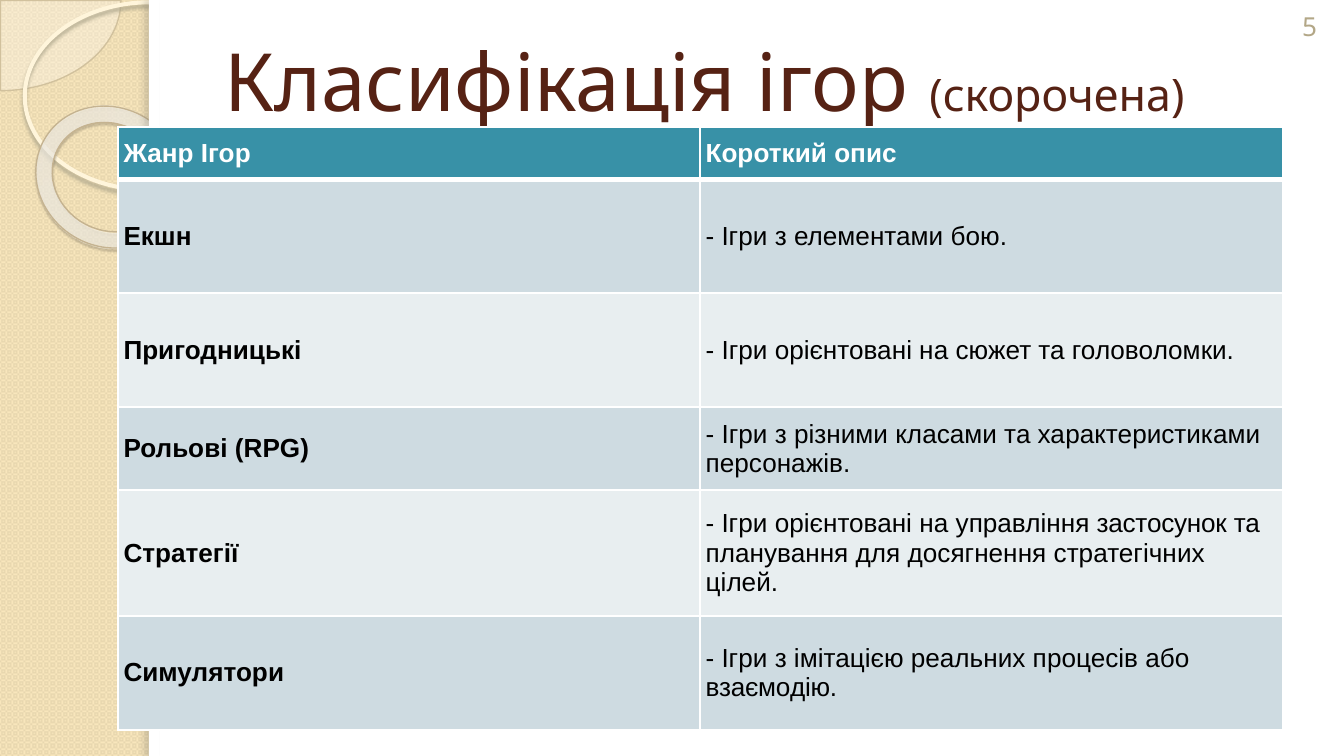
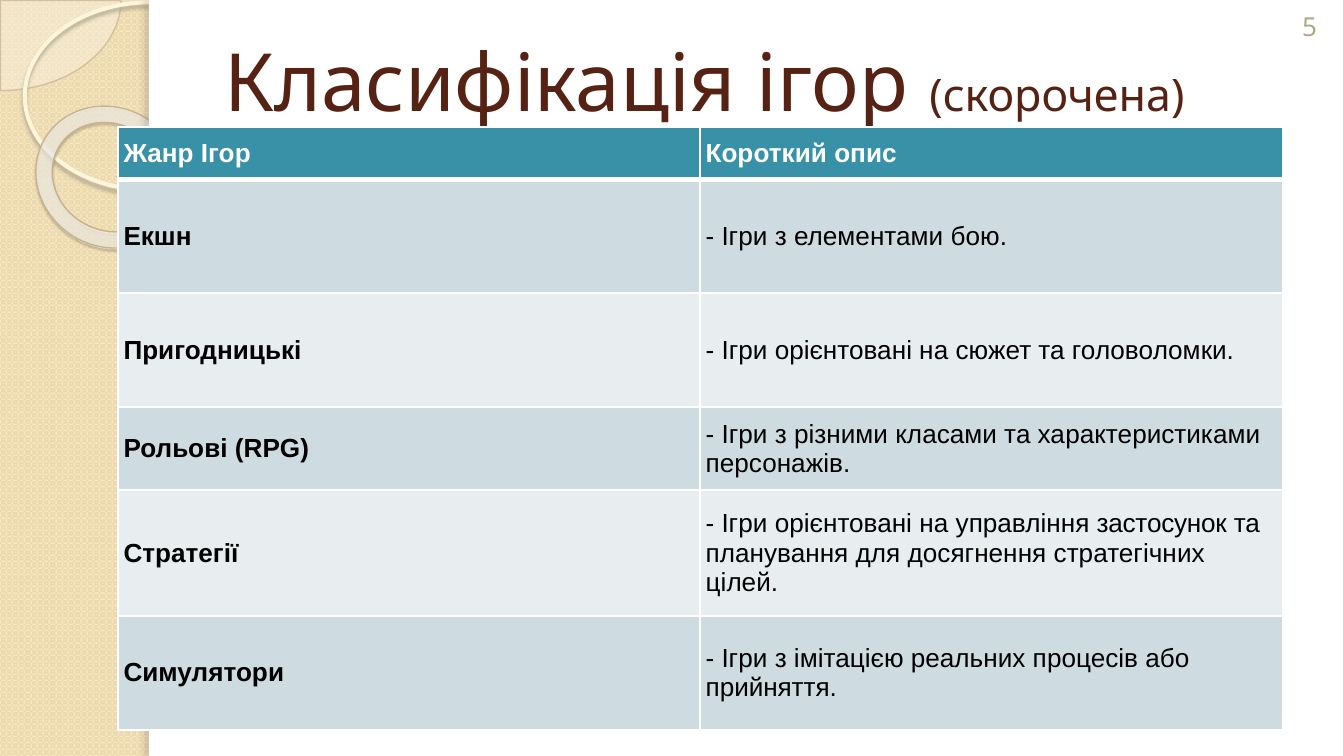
взаємодію: взаємодію -> прийняття (771, 687)
